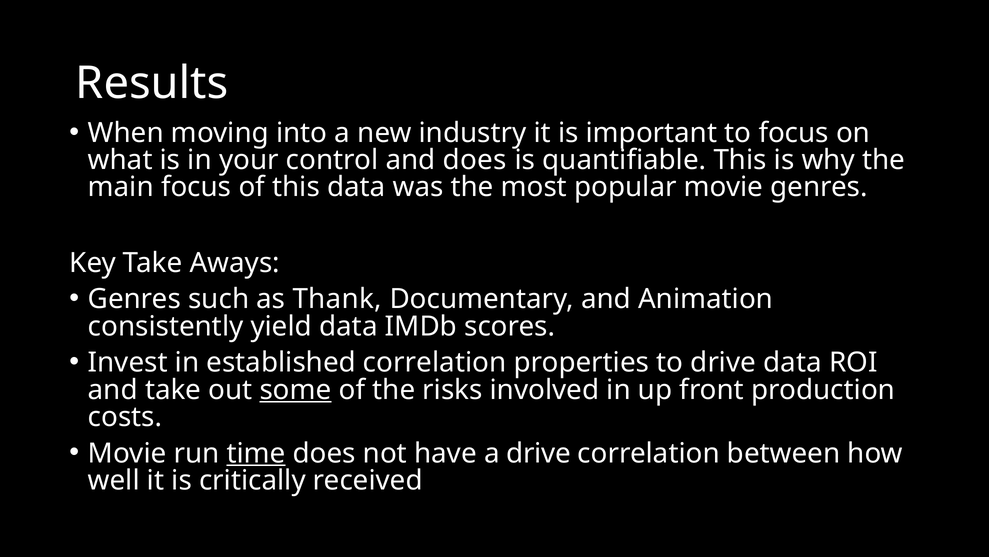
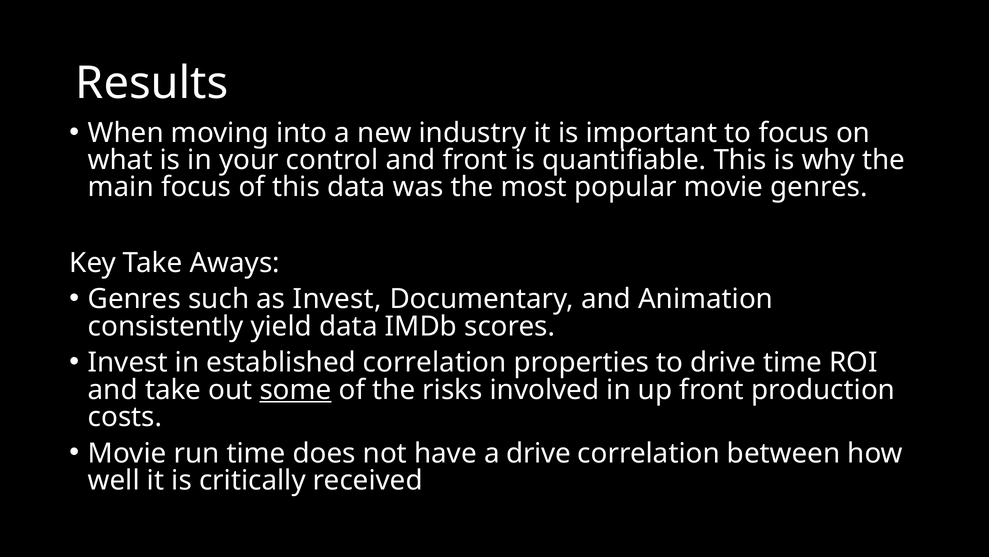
and does: does -> front (475, 160)
as Thank: Thank -> Invest (337, 299)
drive data: data -> time (793, 362)
time underline: present -> none (256, 453)
